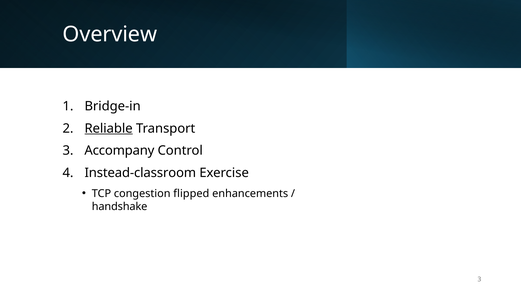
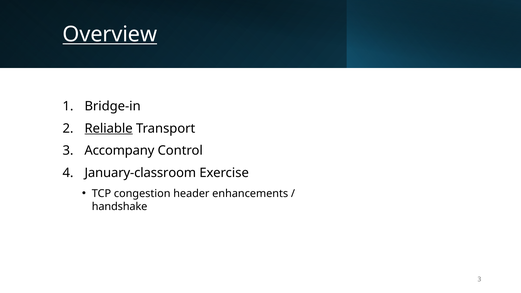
Overview underline: none -> present (110, 35)
Instead-classroom: Instead-classroom -> January-classroom (140, 173)
flipped: flipped -> header (191, 193)
